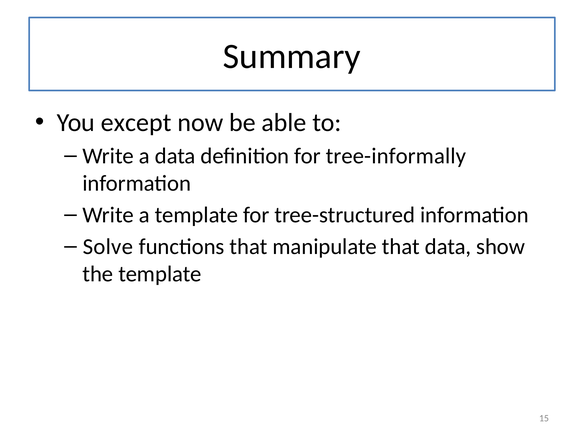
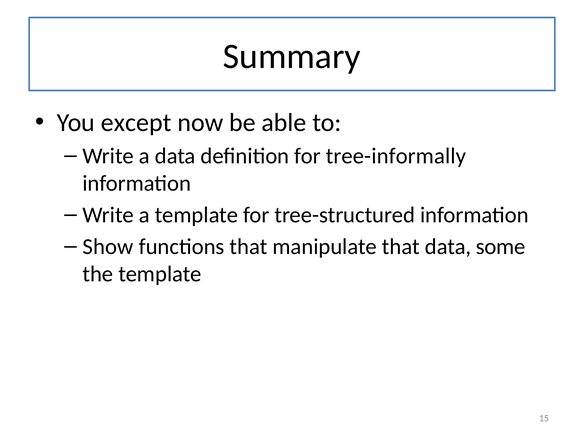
Solve: Solve -> Show (108, 247)
show: show -> some (501, 247)
